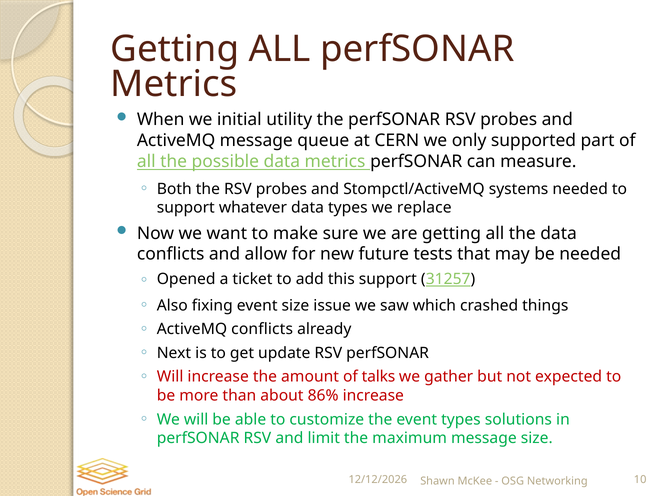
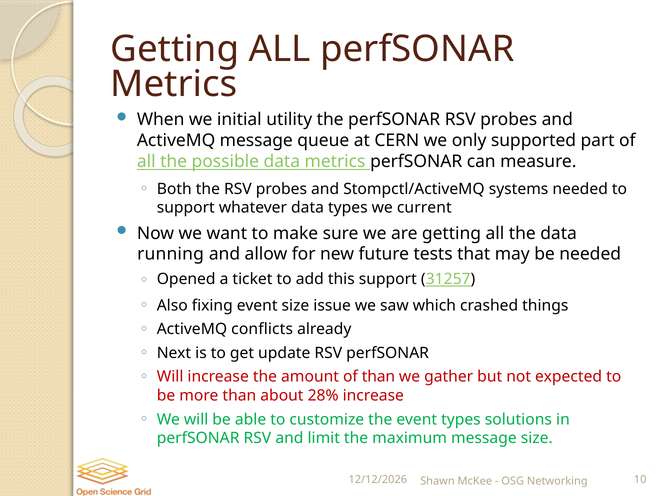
replace: replace -> current (424, 208)
conflicts: conflicts -> running (171, 254)
of talks: talks -> than (378, 377)
86%: 86% -> 28% (323, 396)
